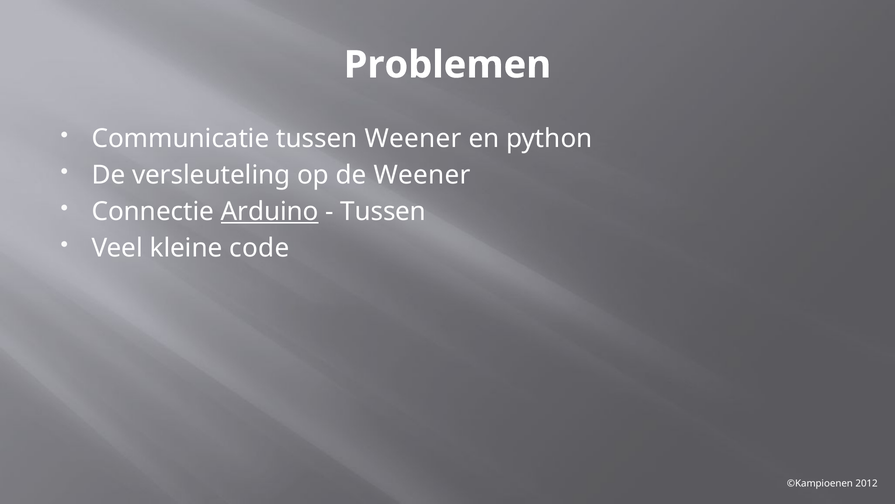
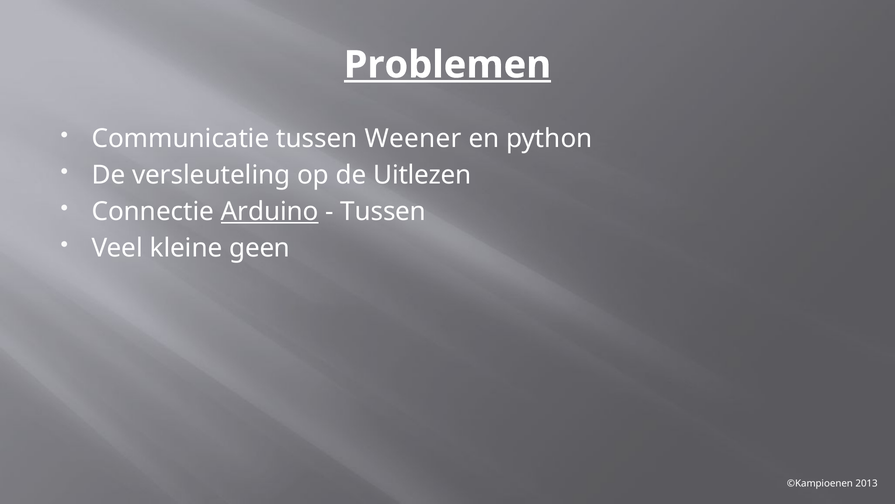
Problemen underline: none -> present (447, 65)
de Weener: Weener -> Uitlezen (422, 175)
code: code -> geen (260, 248)
2012: 2012 -> 2013 (867, 483)
